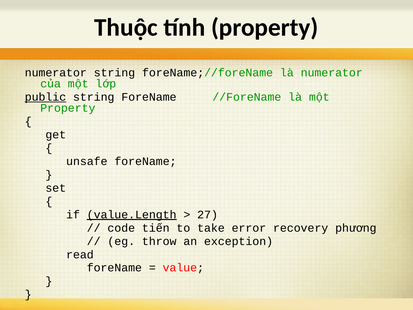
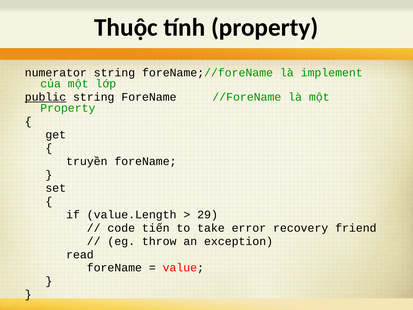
là numerator: numerator -> implement (332, 72)
unsafe: unsafe -> truyền (87, 161)
value.Length underline: present -> none (132, 214)
27: 27 -> 29 (208, 214)
phương: phương -> friend (356, 228)
